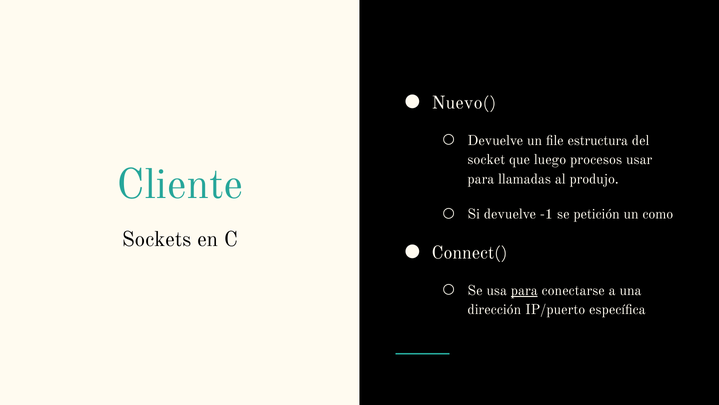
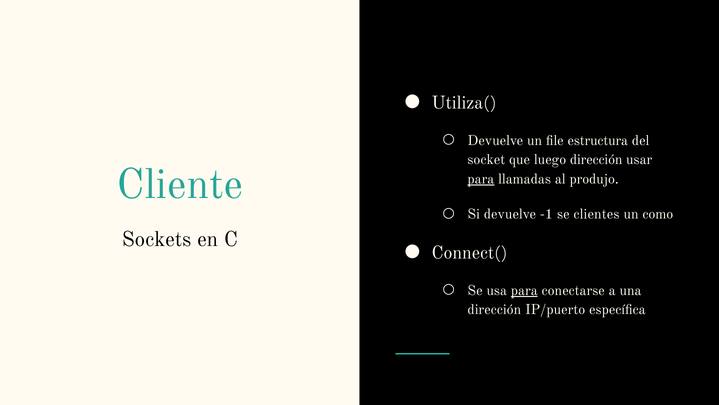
Nuevo(: Nuevo( -> Utiliza( (464, 103)
luego procesos: procesos -> dirección (596, 160)
para underline: none -> present (481, 179)
petición: petición -> clientes (596, 214)
